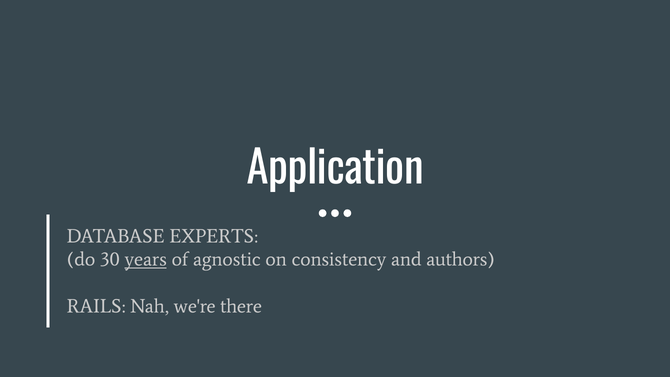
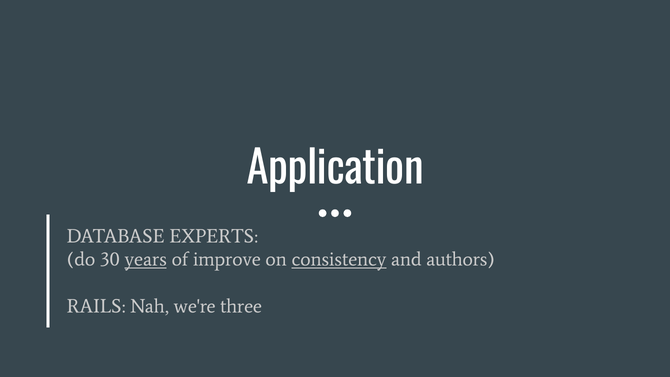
agnostic: agnostic -> improve (227, 259)
consistency underline: none -> present (339, 259)
there: there -> three (241, 306)
